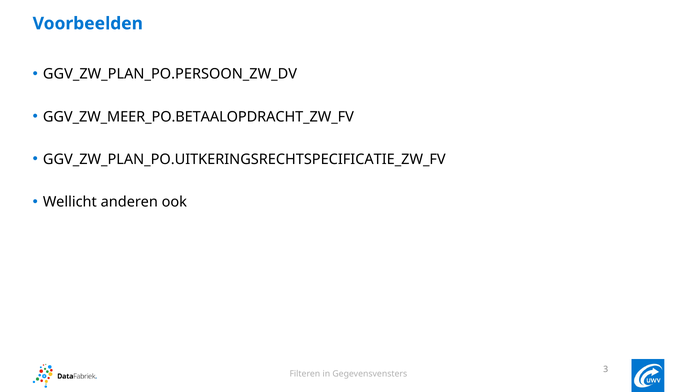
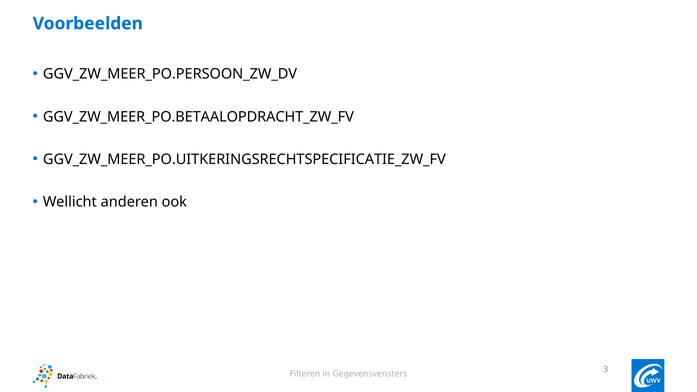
GGV_ZW_PLAN_PO.PERSOON_ZW_DV: GGV_ZW_PLAN_PO.PERSOON_ZW_DV -> GGV_ZW_MEER_PO.PERSOON_ZW_DV (170, 74)
GGV_ZW_PLAN_PO.UITKERINGSRECHTSPECIFICATIE_ZW_FV: GGV_ZW_PLAN_PO.UITKERINGSRECHTSPECIFICATIE_ZW_FV -> GGV_ZW_MEER_PO.UITKERINGSRECHTSPECIFICATIE_ZW_FV (244, 159)
